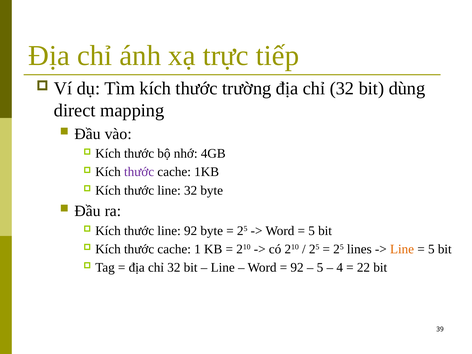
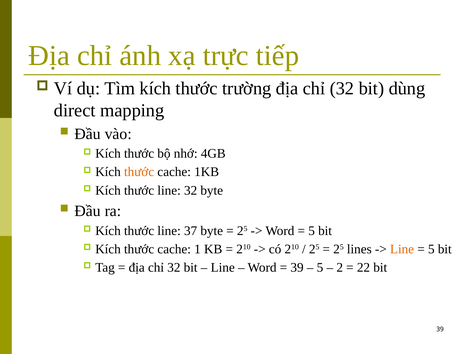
thước colour: purple -> orange (139, 172)
line 92: 92 -> 37 (191, 231)
92: 92 -> 39 (297, 267)
4: 4 -> 2 (340, 267)
